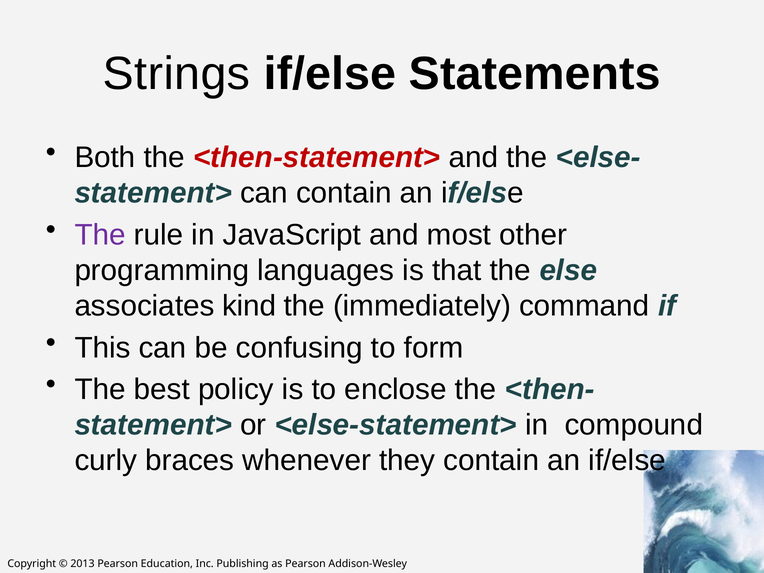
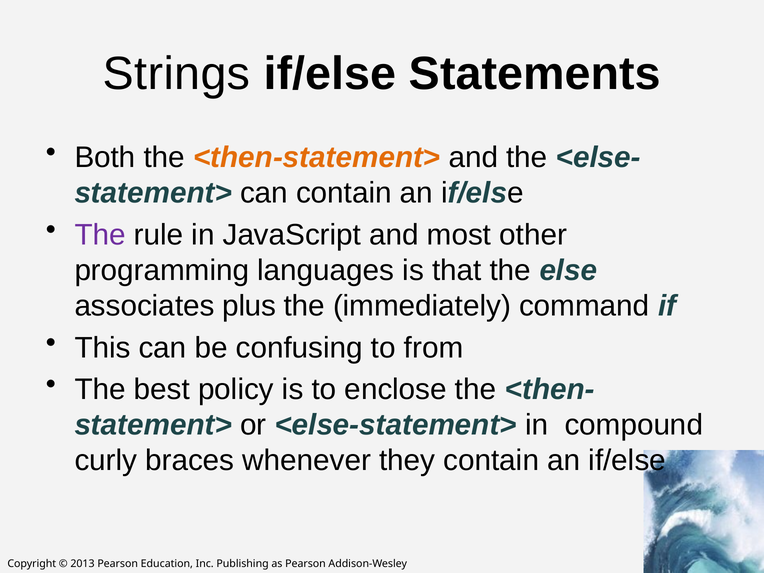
<then-statement> colour: red -> orange (317, 157)
kind: kind -> plus (249, 306)
form: form -> from (434, 348)
